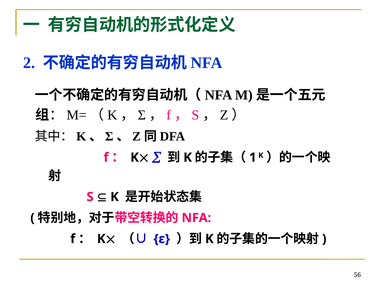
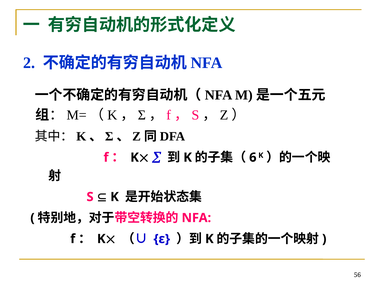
1: 1 -> 6 (253, 157)
